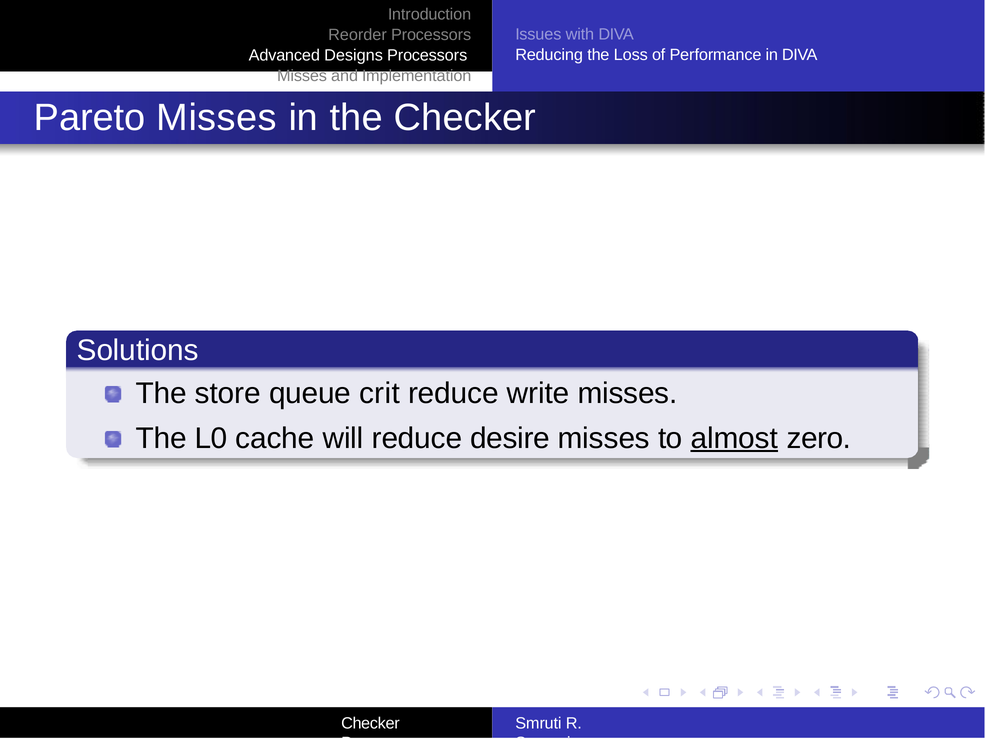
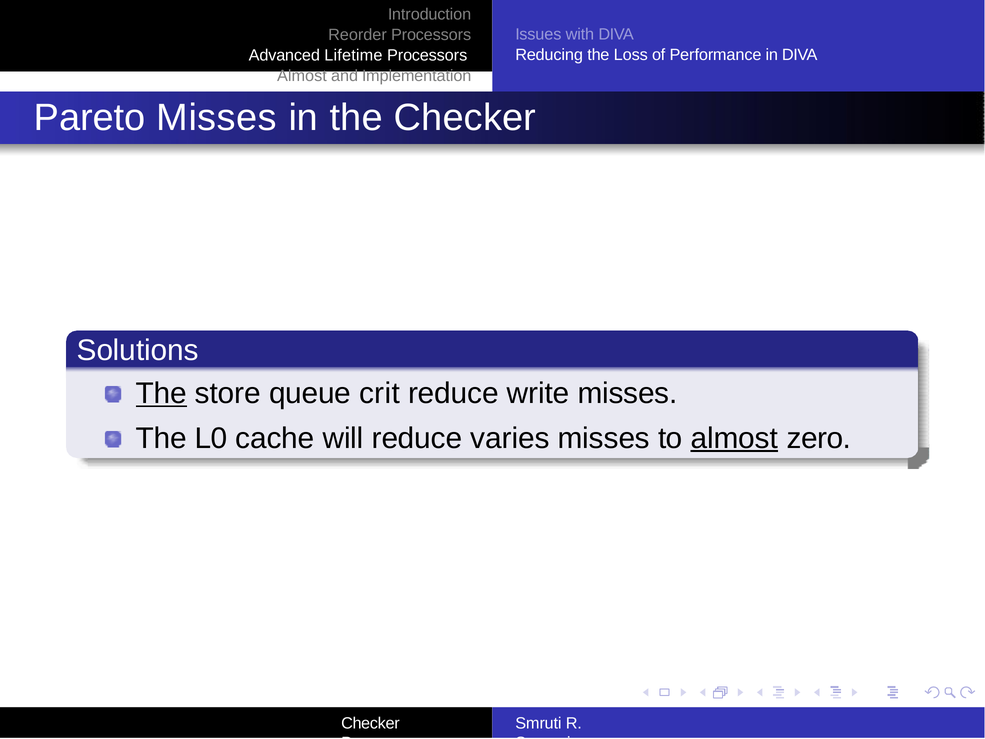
Designs: Designs -> Lifetime (353, 55)
Misses: Misses -> Almost (302, 76)
The underline: none -> present (161, 394)
desire: desire -> varies (510, 439)
